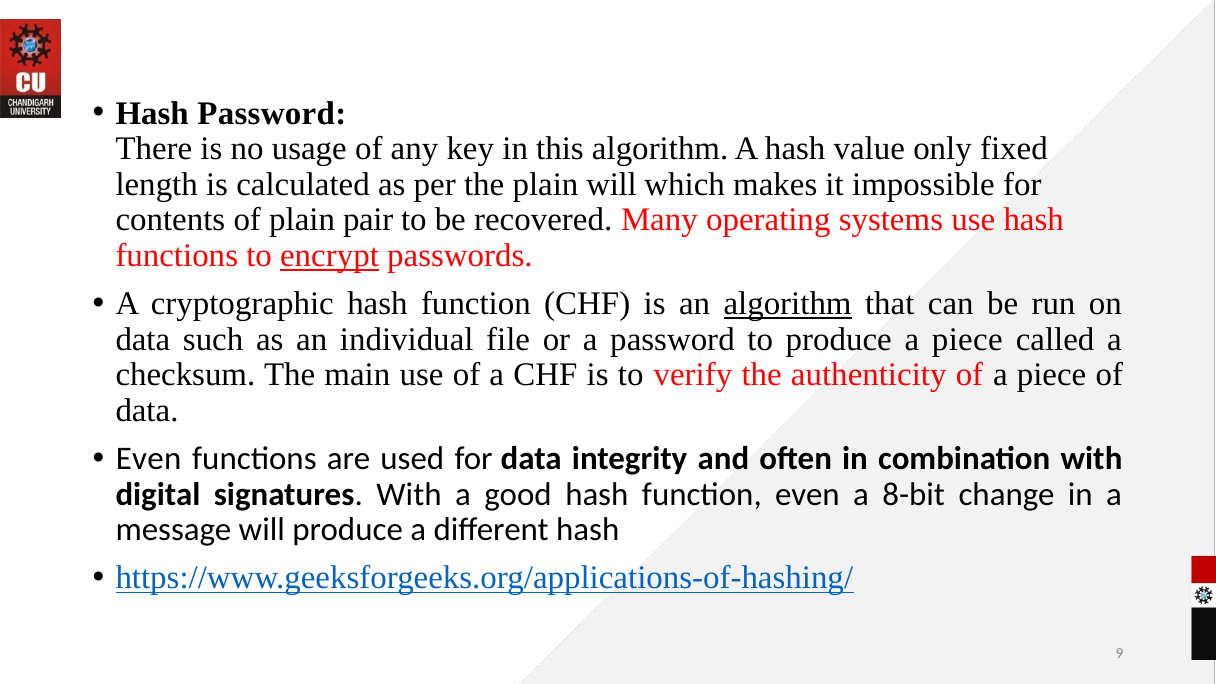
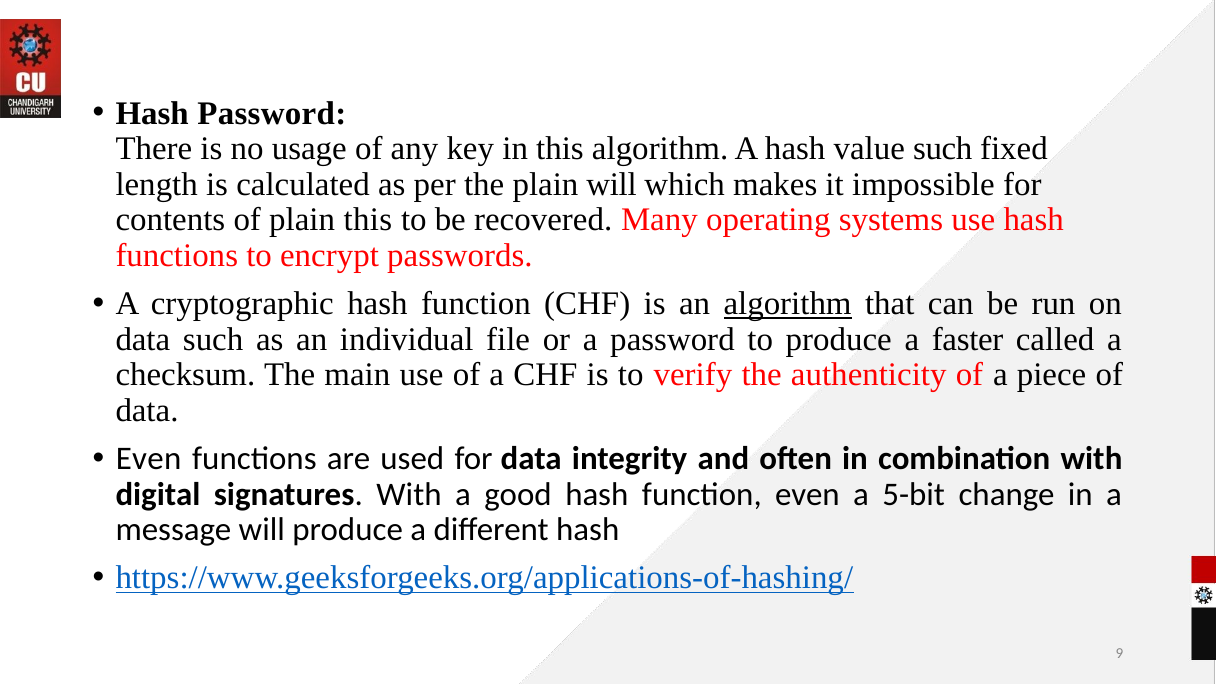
value only: only -> such (943, 149)
plain pair: pair -> this (368, 220)
encrypt underline: present -> none (330, 256)
produce a piece: piece -> faster (968, 339)
8-bit: 8-bit -> 5-bit (914, 494)
